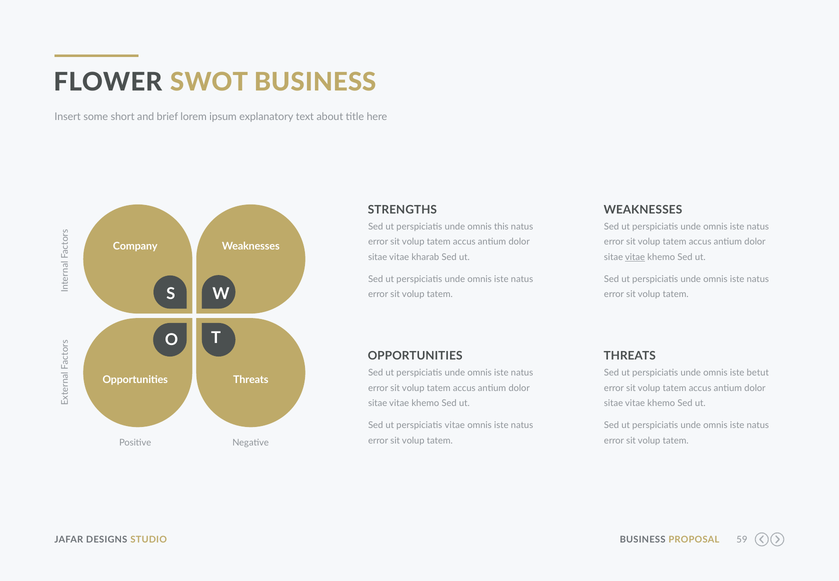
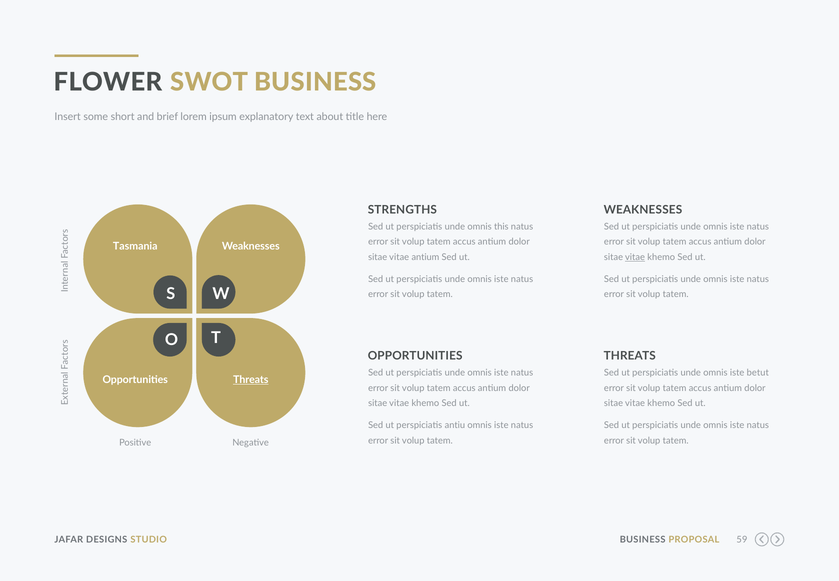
Company: Company -> Tasmania (135, 246)
vitae kharab: kharab -> antium (425, 257)
Threats underline: none -> present (251, 380)
perspiciatis vitae: vitae -> antiu (455, 425)
